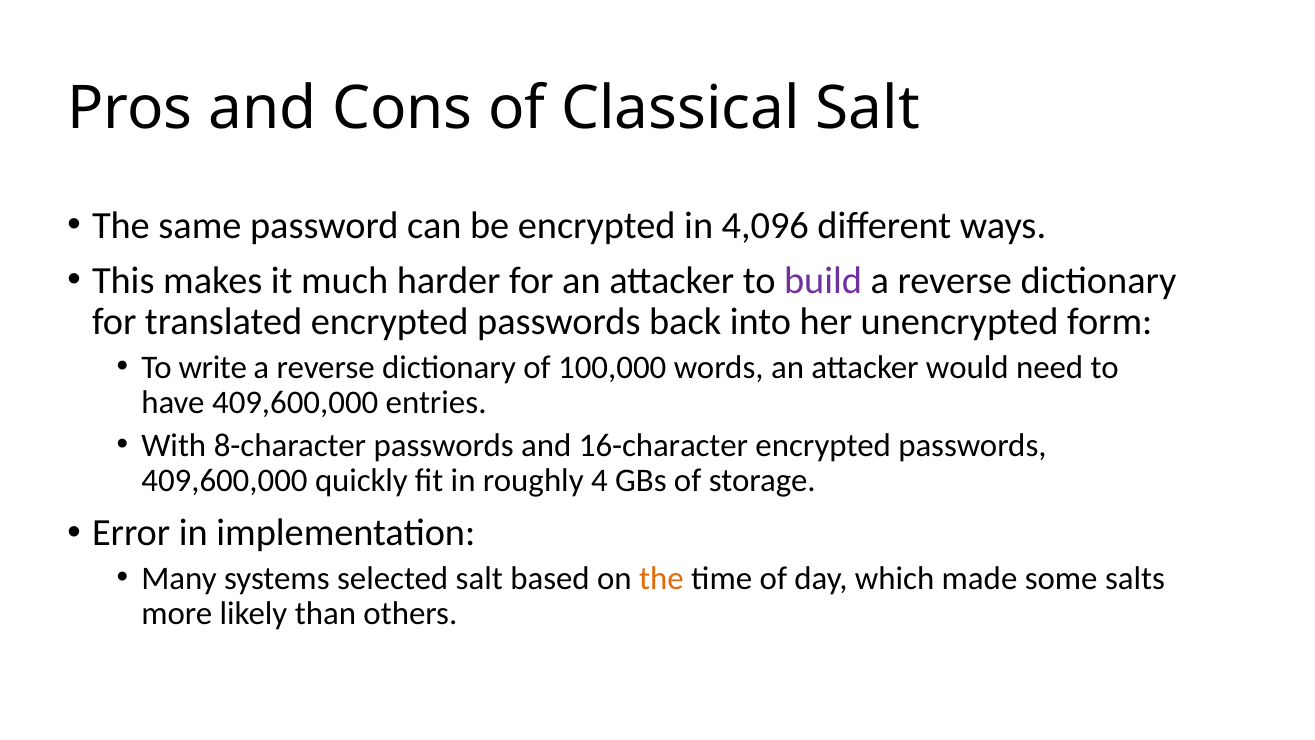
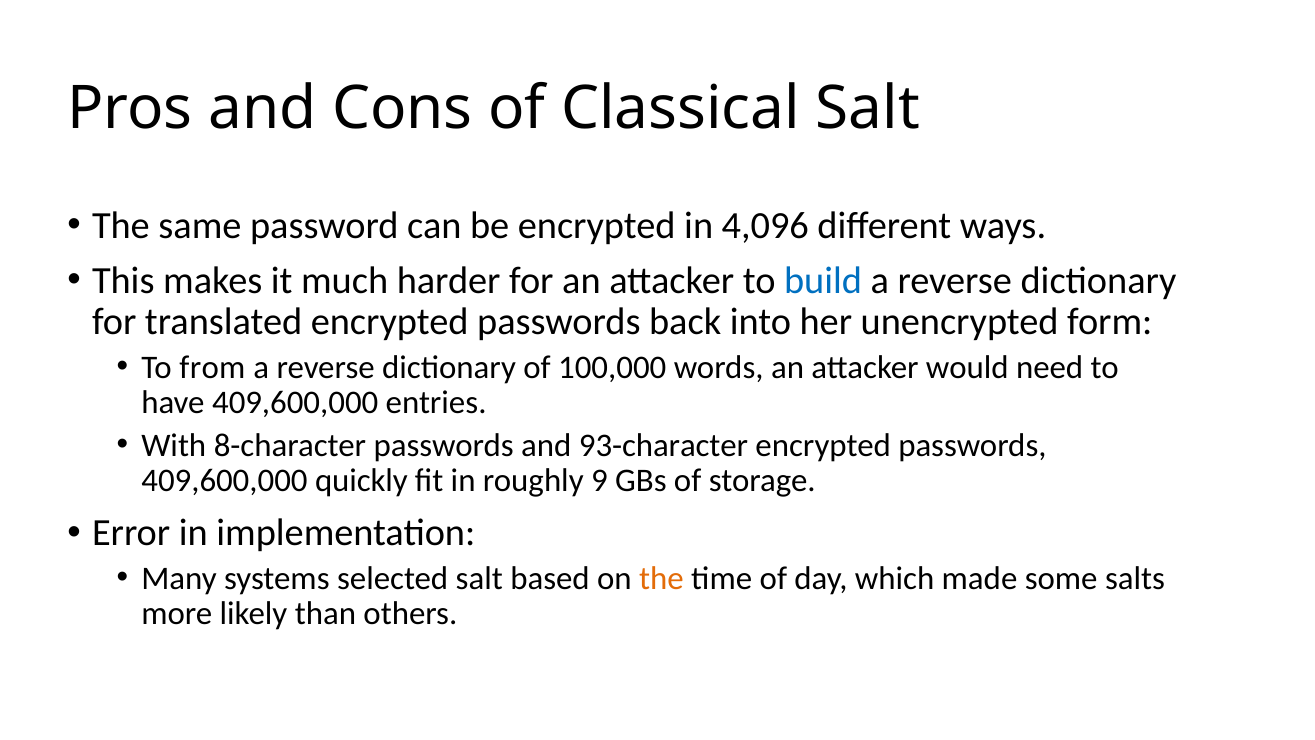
build colour: purple -> blue (823, 281)
write: write -> from (212, 367)
16-character: 16-character -> 93-character (664, 445)
4: 4 -> 9 (599, 481)
